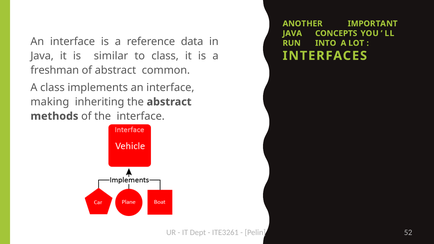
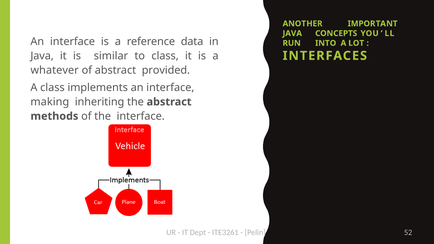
freshman: freshman -> whatever (55, 70)
common: common -> provided (166, 70)
